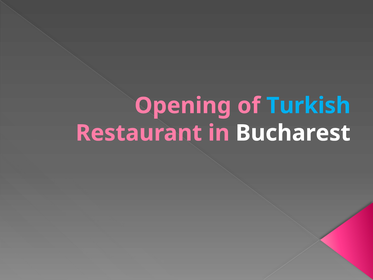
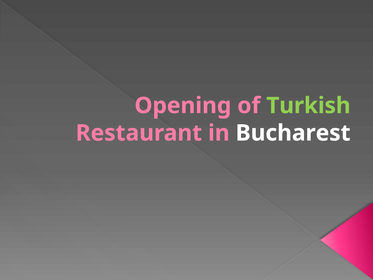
Turkish colour: light blue -> light green (308, 106)
